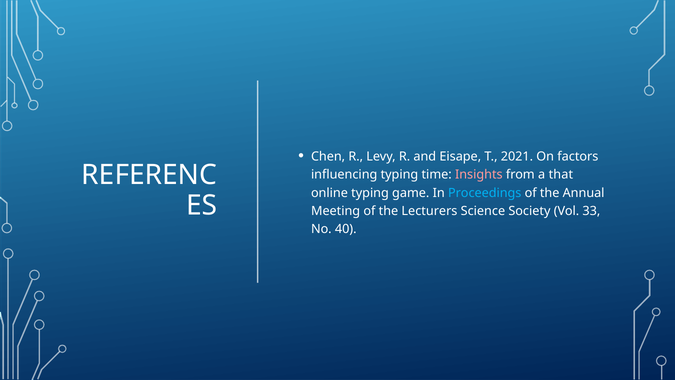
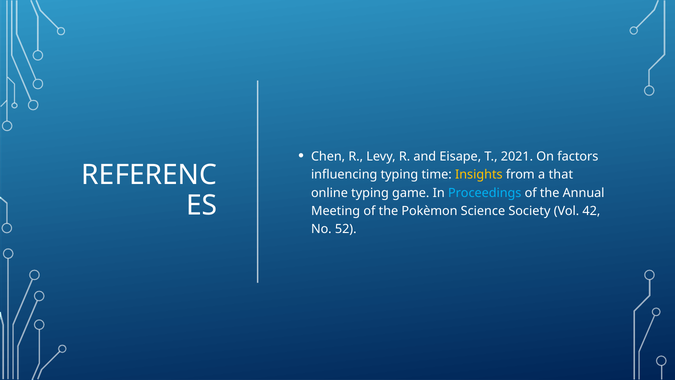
Insights colour: pink -> yellow (479, 174)
Lecturers: Lecturers -> Pokèmon (429, 211)
33: 33 -> 42 (591, 211)
40: 40 -> 52 (346, 229)
